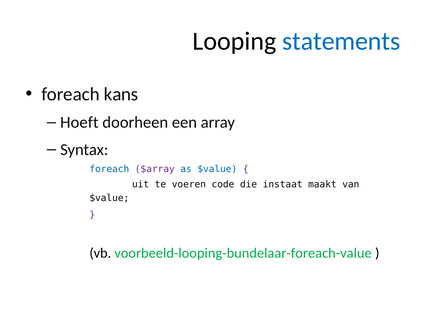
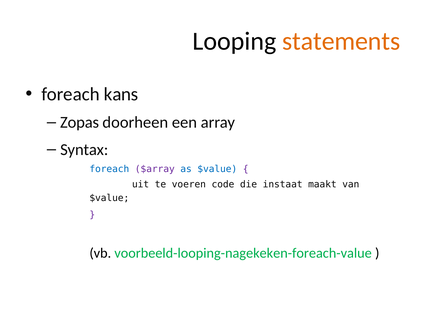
statements colour: blue -> orange (341, 41)
Hoeft: Hoeft -> Zopas (80, 122)
voorbeeld-looping-bundelaar-foreach-value: voorbeeld-looping-bundelaar-foreach-value -> voorbeeld-looping-nagekeken-foreach-value (243, 253)
